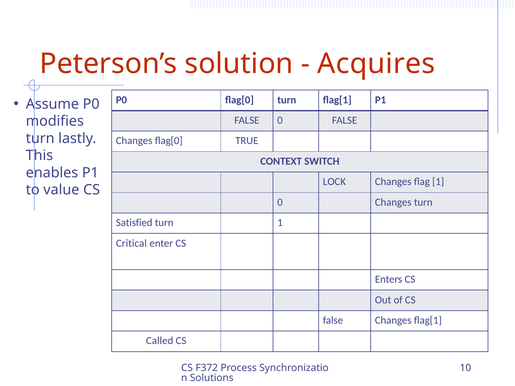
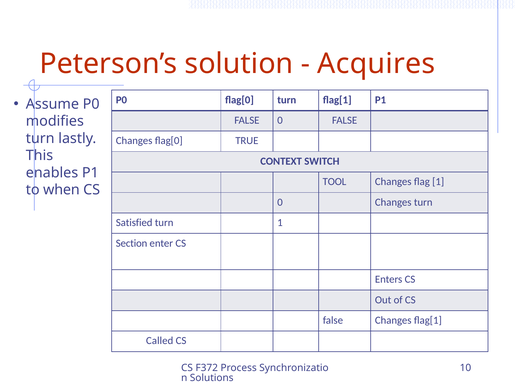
LOCK: LOCK -> TOOL (334, 182)
value: value -> when (61, 190)
Critical: Critical -> Section (132, 243)
